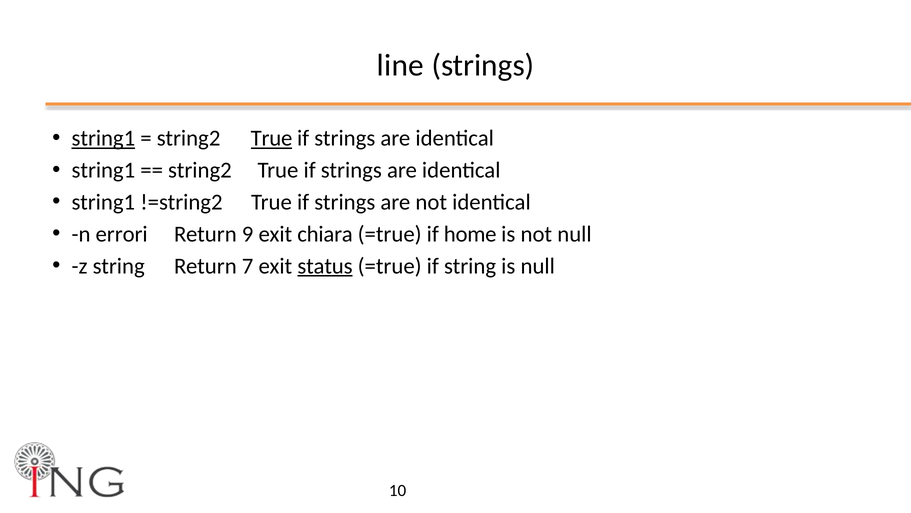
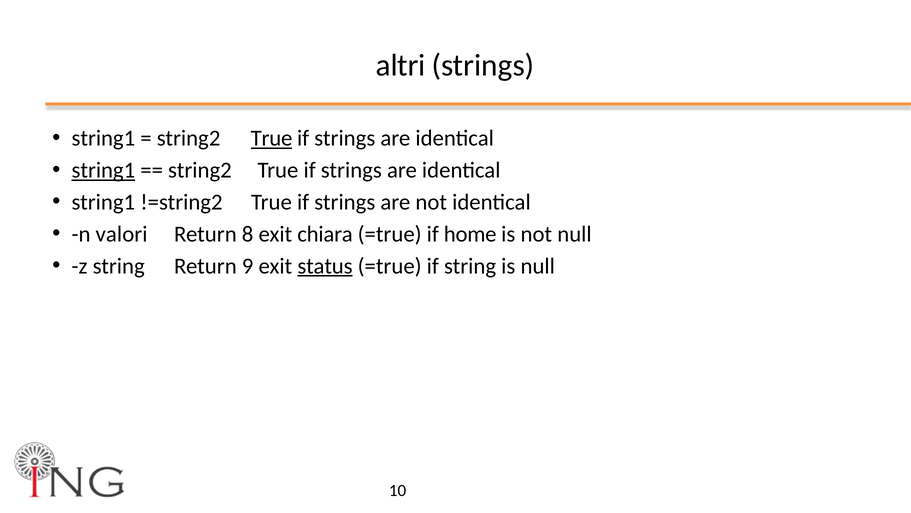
line: line -> altri (401, 65)
string1 underline: present -> none (103, 138)
string1 underline: none -> present (103, 170)
errori: errori -> valori (122, 234)
9: 9 -> 8 (248, 234)
7: 7 -> 9 (248, 266)
